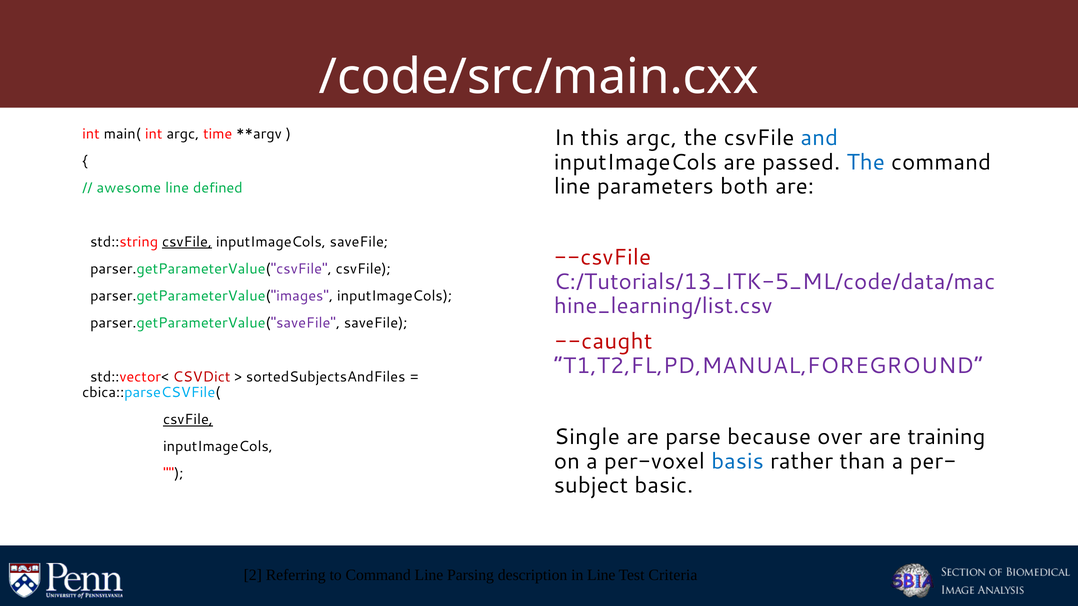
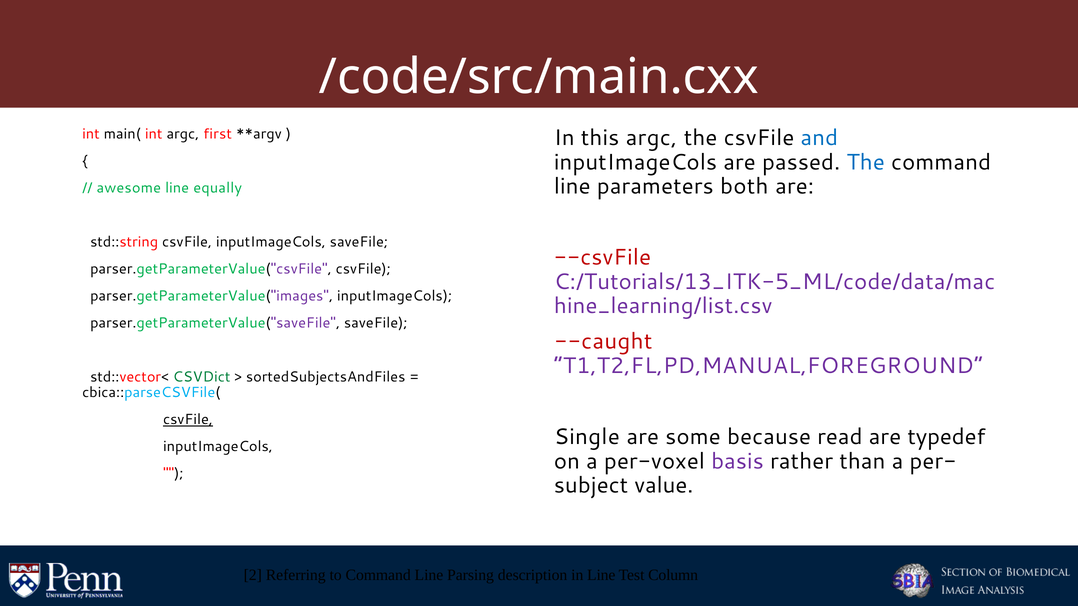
time: time -> first (218, 134)
defined: defined -> equally (218, 188)
csvFile underline: present -> none (187, 242)
CSVDict colour: red -> green (202, 377)
parse: parse -> some (693, 437)
over: over -> read (840, 437)
training: training -> typedef (946, 437)
basis colour: blue -> purple (738, 461)
basic: basic -> value (664, 486)
Criteria: Criteria -> Column (673, 575)
